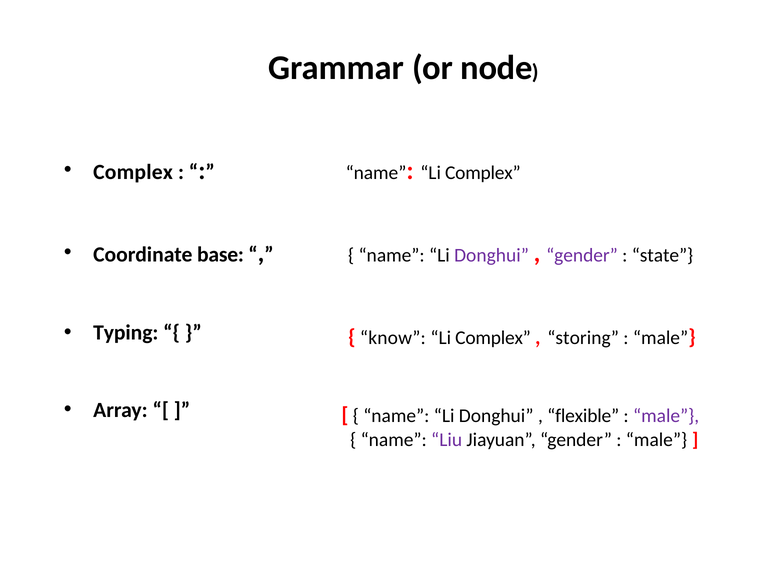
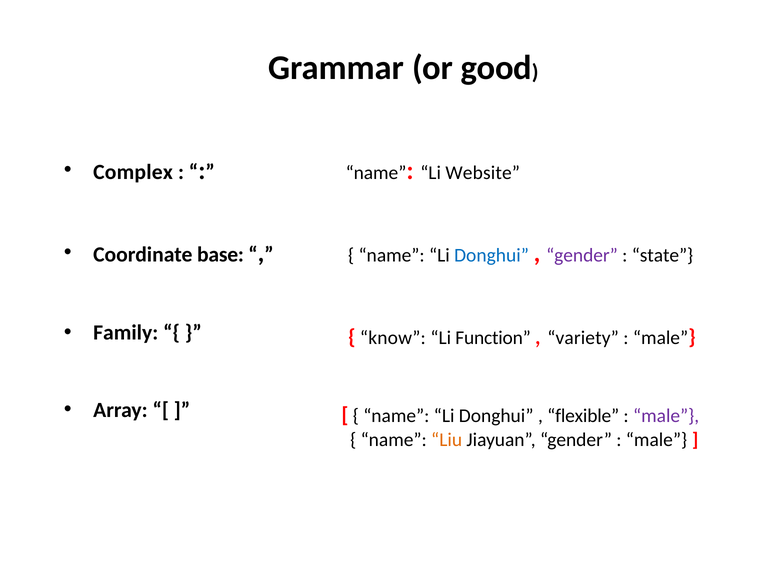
node: node -> good (496, 68)
Complex: Complex -> Website (483, 173)
Donghui colour: purple -> blue (492, 255)
Typing: Typing -> Family (126, 332)
Complex: Complex -> Function (493, 337)
storing: storing -> variety (583, 337)
Liu colour: purple -> orange (447, 439)
